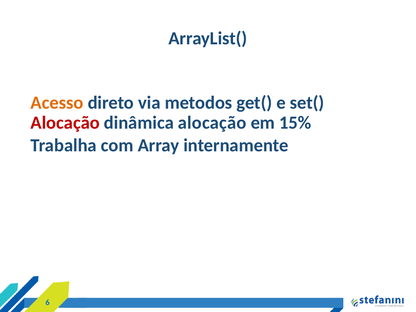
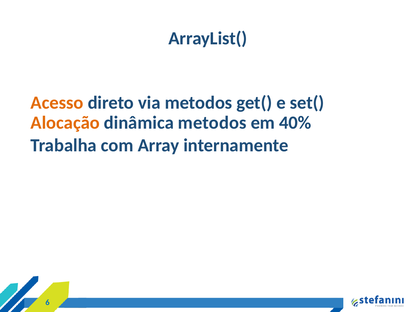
Alocação colour: red -> orange (65, 123)
dinâmica alocação: alocação -> metodos (212, 123)
15%: 15% -> 40% (295, 123)
